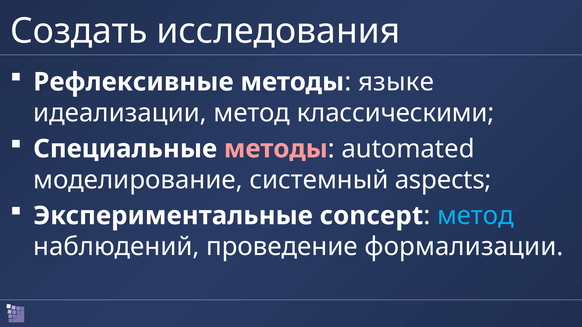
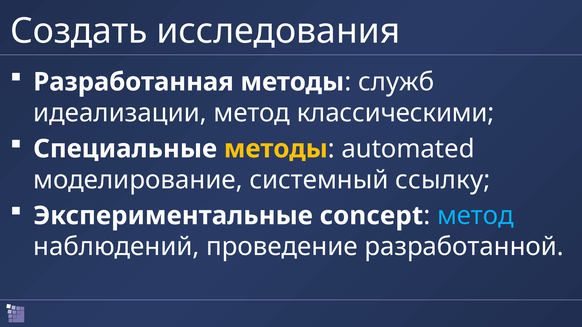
Рефлексивные: Рефлексивные -> Разработанная (134, 82)
языке: языке -> служб (396, 82)
методы colour: pink -> yellow (276, 149)
aspects: aspects -> ссылку (443, 180)
формализации: формализации -> разработанной (464, 247)
